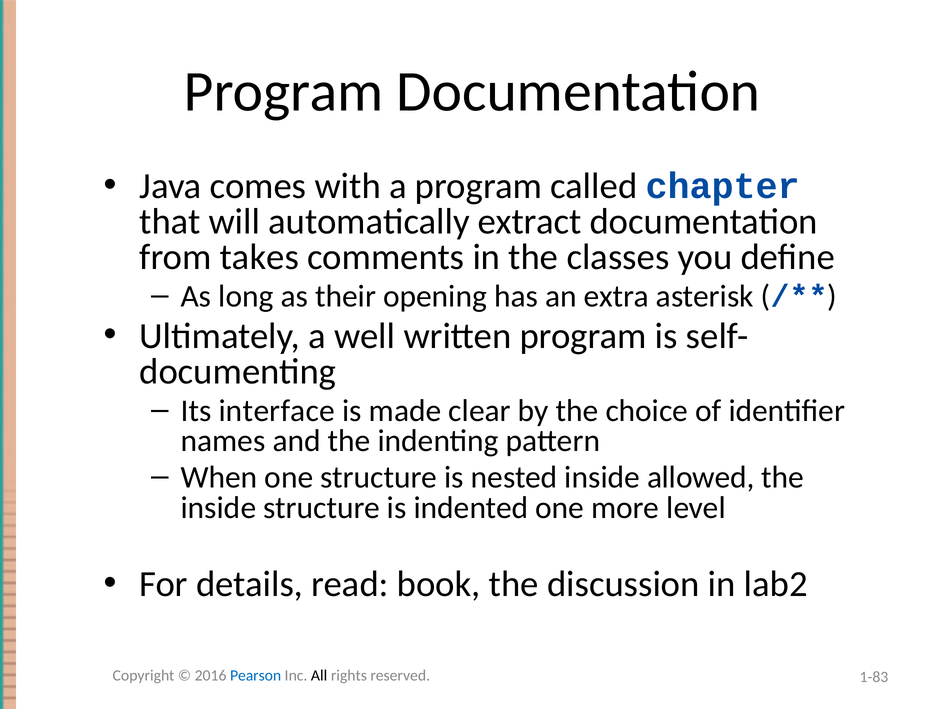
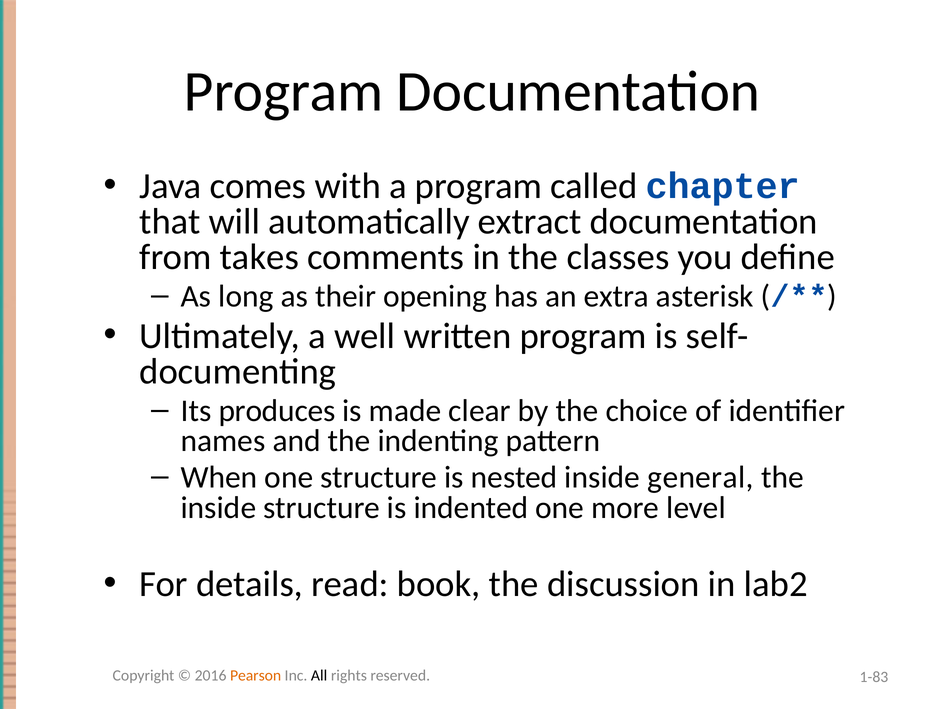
interface: interface -> produces (277, 411)
allowed: allowed -> general (700, 477)
Pearson colour: blue -> orange (256, 675)
